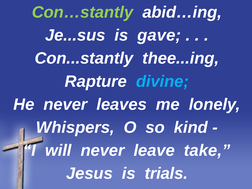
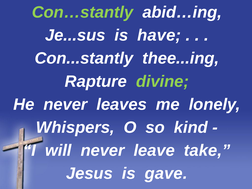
gave: gave -> have (159, 35)
divine colour: light blue -> light green (163, 81)
trials: trials -> gave (166, 174)
